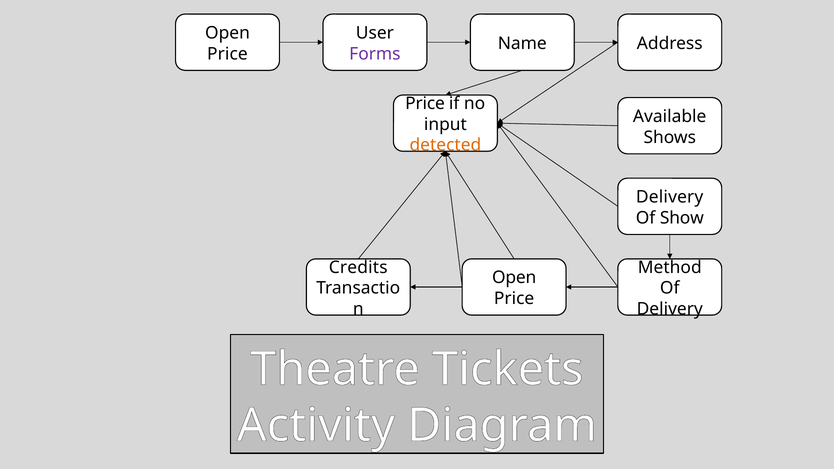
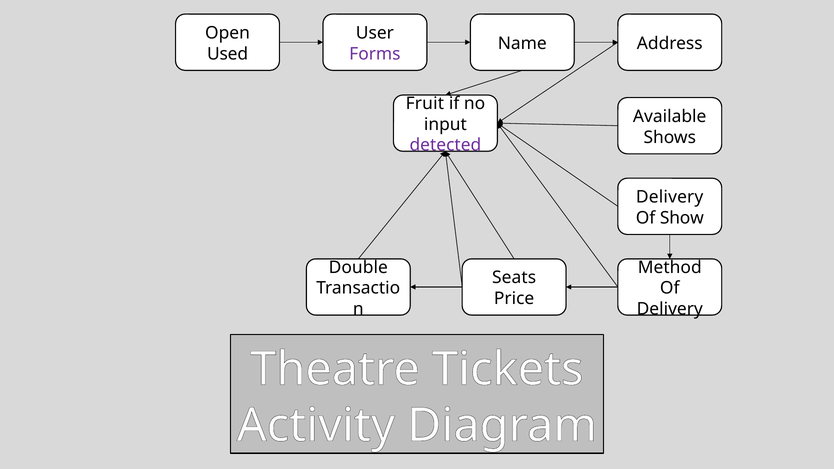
Price: Price -> Used (228, 54)
Price: Price -> Fruit (425, 104)
detected colour: orange -> purple (445, 145)
Credits: Credits -> Double (358, 267)
Open: Open -> Seats (514, 278)
